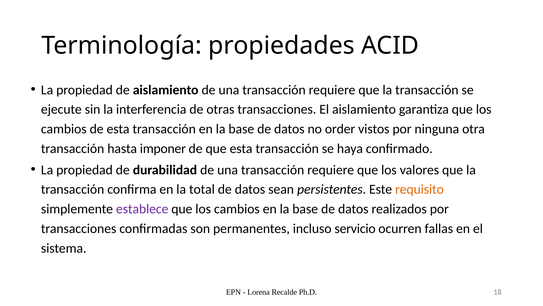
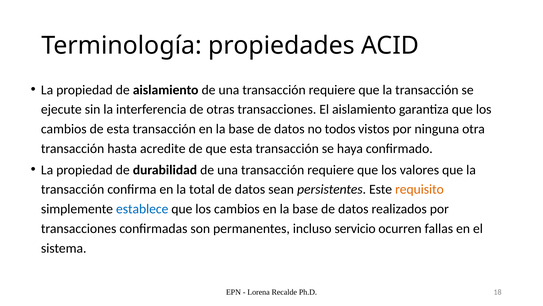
order: order -> todos (340, 129)
imponer: imponer -> acredite (163, 148)
establece colour: purple -> blue (142, 209)
